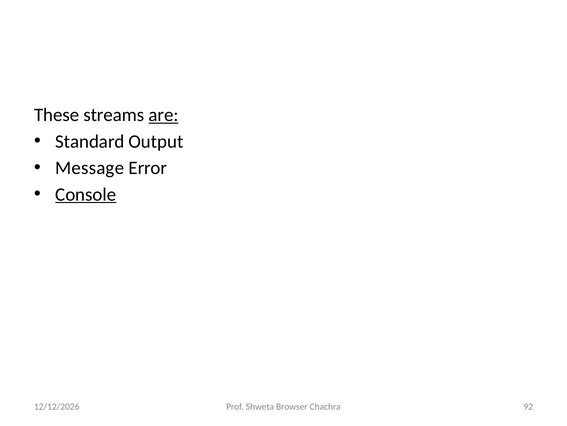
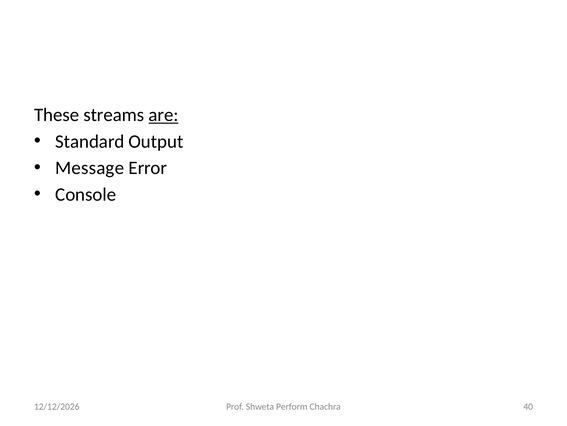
Console underline: present -> none (86, 194)
Browser: Browser -> Perform (292, 406)
92: 92 -> 40 (528, 406)
